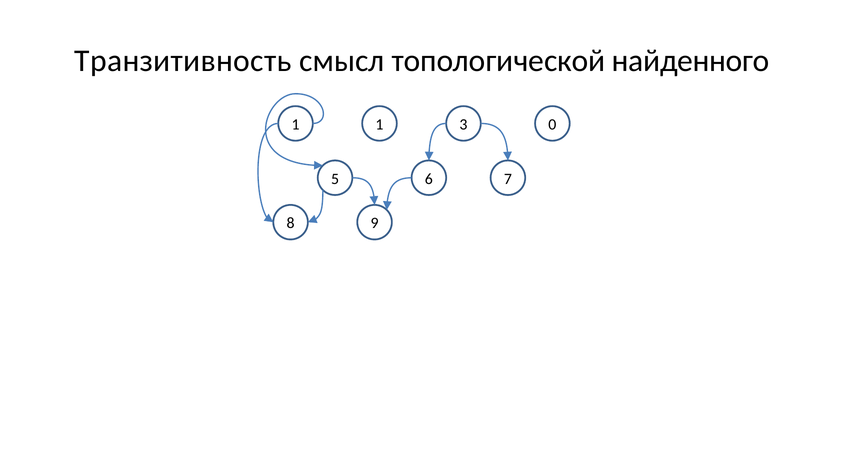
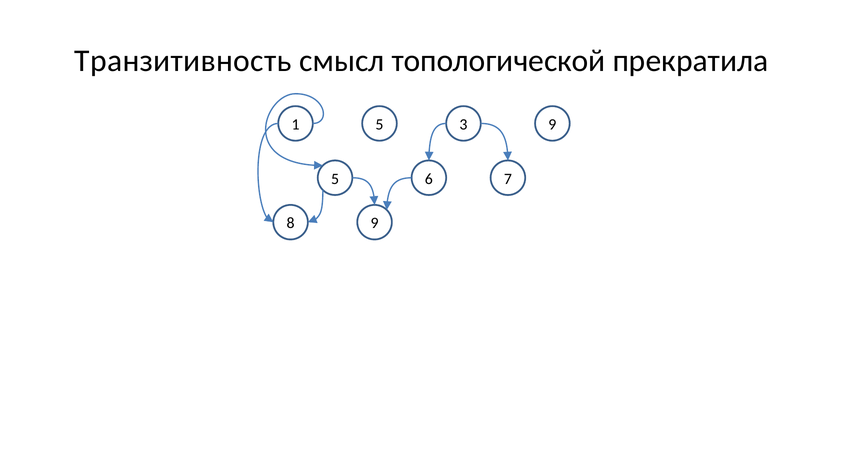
найденного: найденного -> прекратила (691, 61)
1 1: 1 -> 5 (379, 125)
3 0: 0 -> 9 (552, 125)
